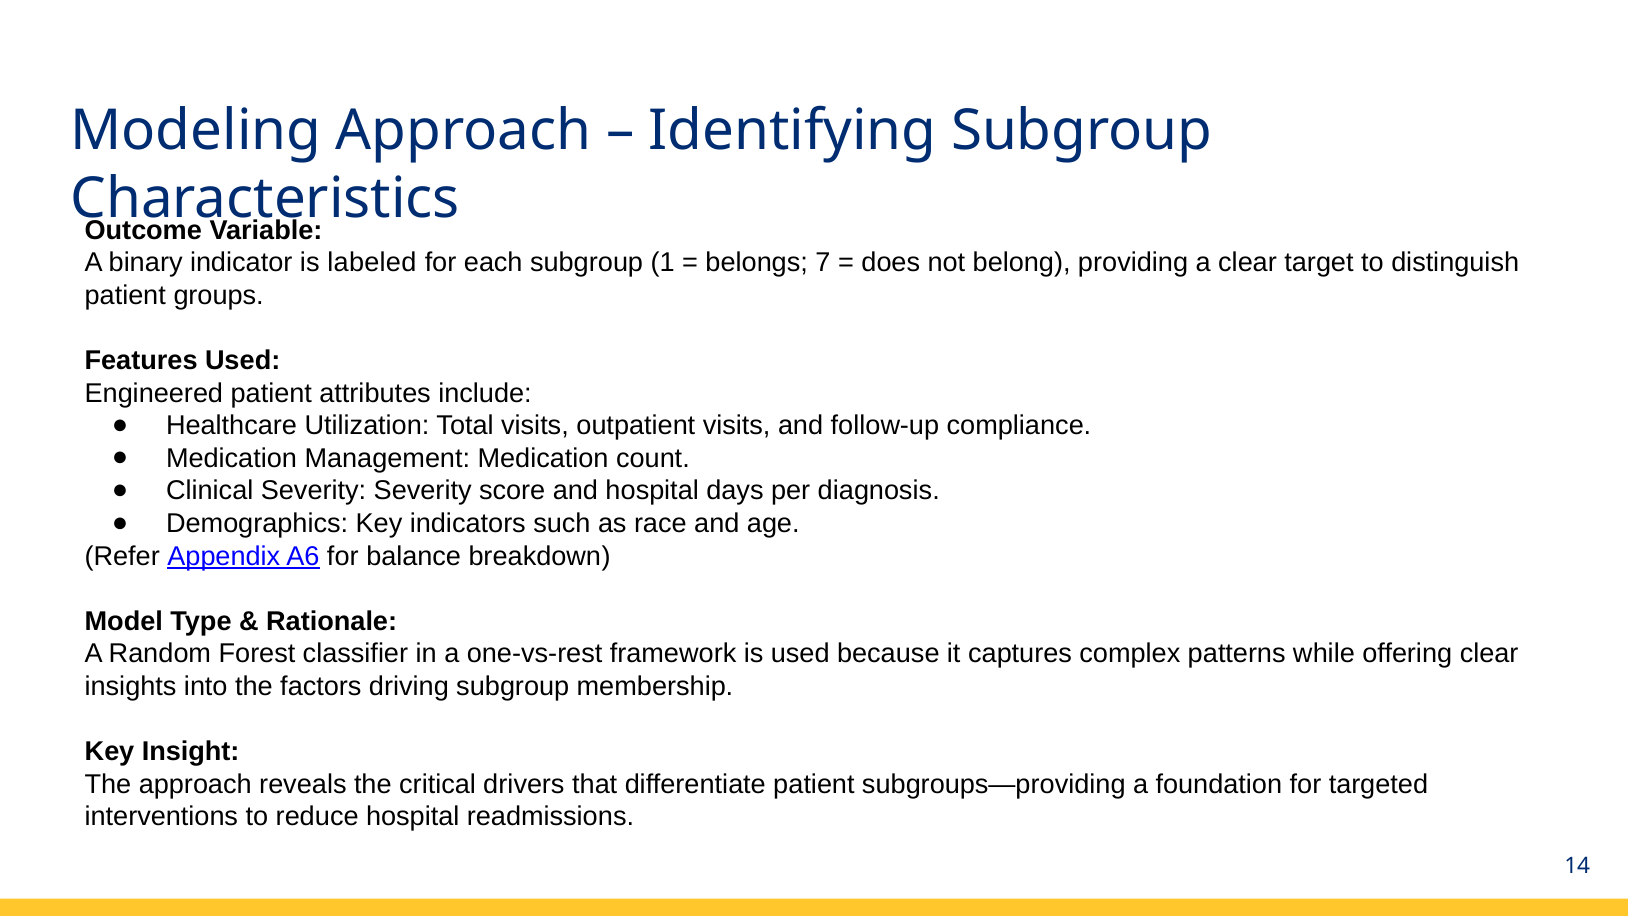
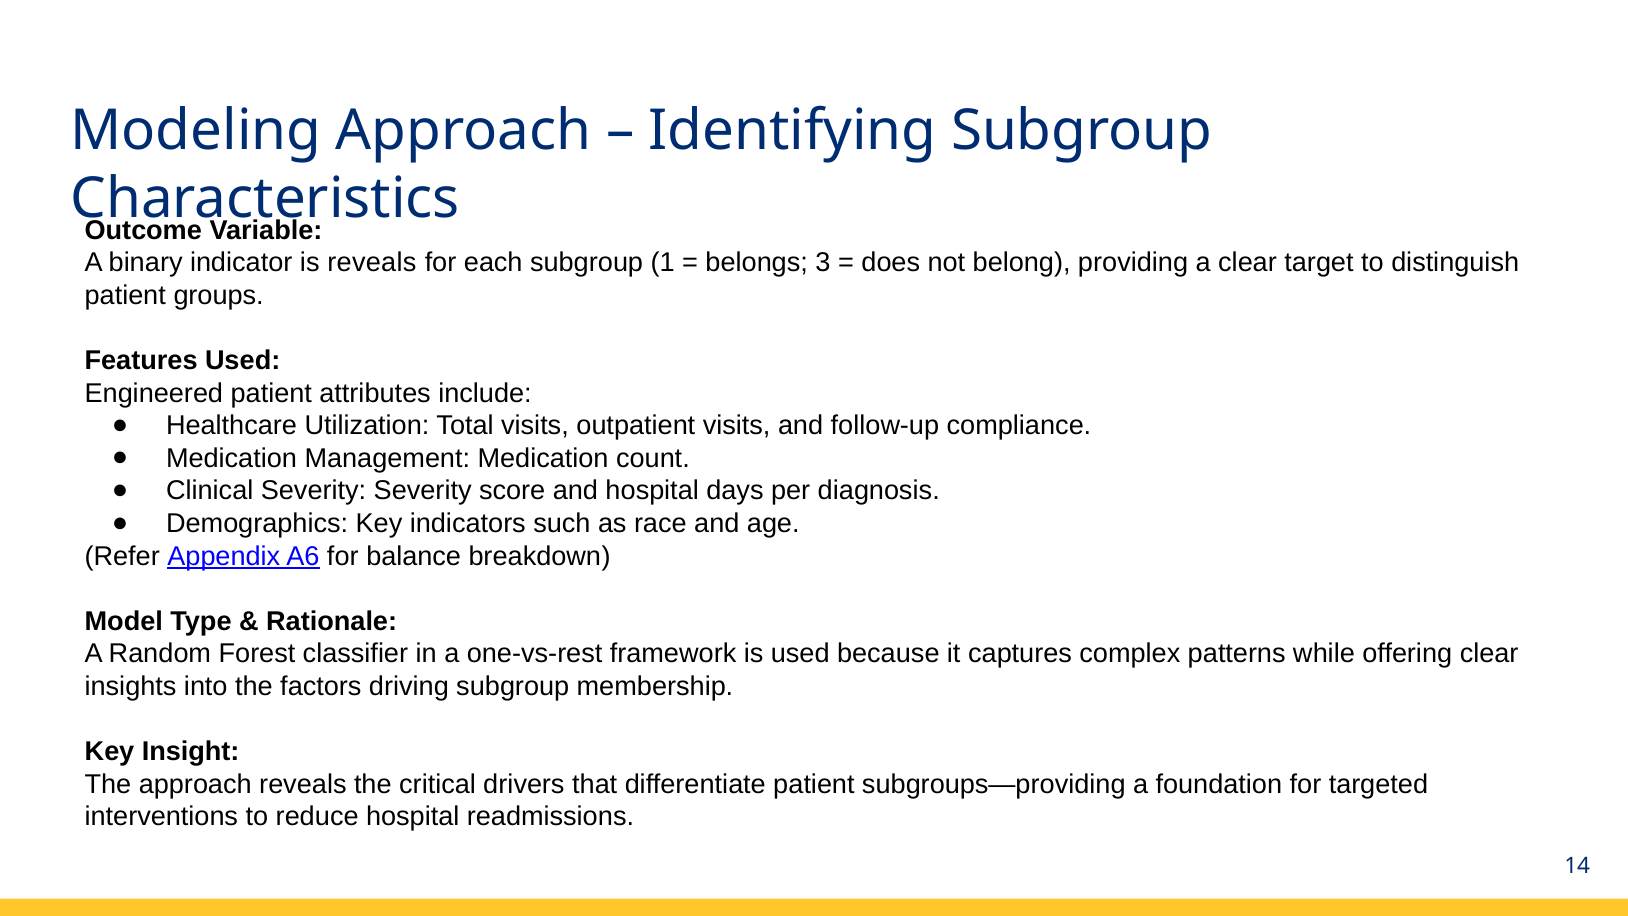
is labeled: labeled -> reveals (372, 263)
7: 7 -> 3 (823, 263)
